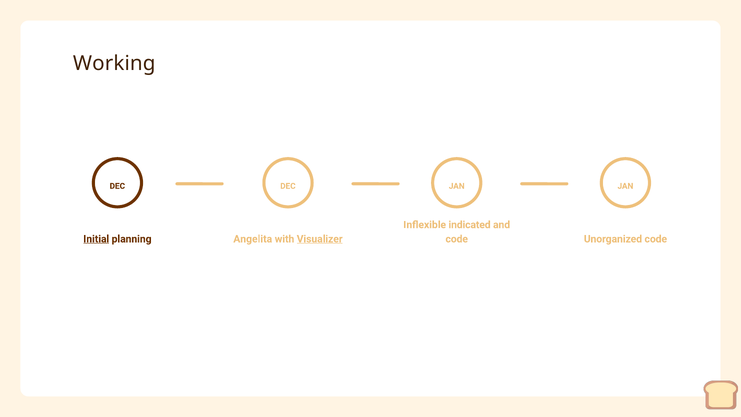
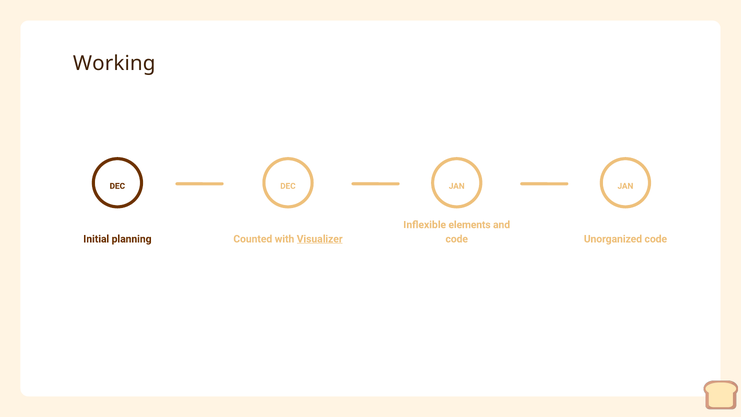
indicated: indicated -> elements (470, 225)
Initial underline: present -> none (96, 239)
Angelita: Angelita -> Counted (253, 239)
